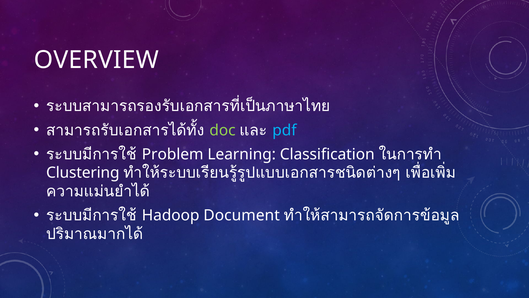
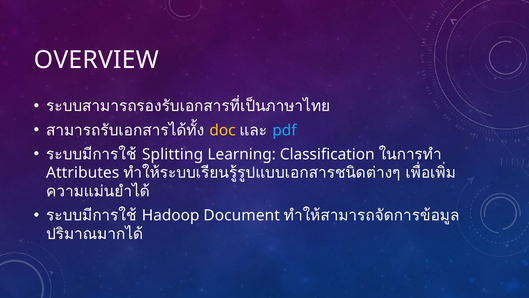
doc colour: light green -> yellow (222, 130)
Problem: Problem -> Splitting (173, 154)
Clustering: Clustering -> Attributes (83, 173)
